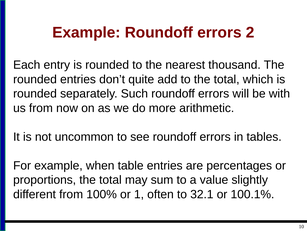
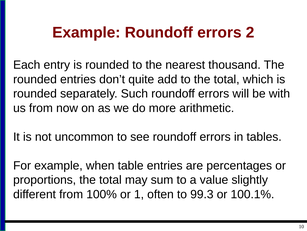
32.1: 32.1 -> 99.3 (202, 194)
